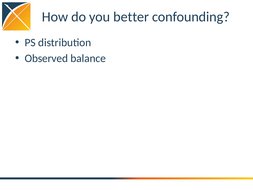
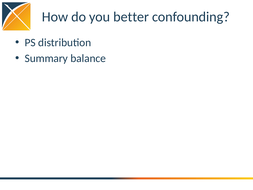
Observed: Observed -> Summary (46, 58)
